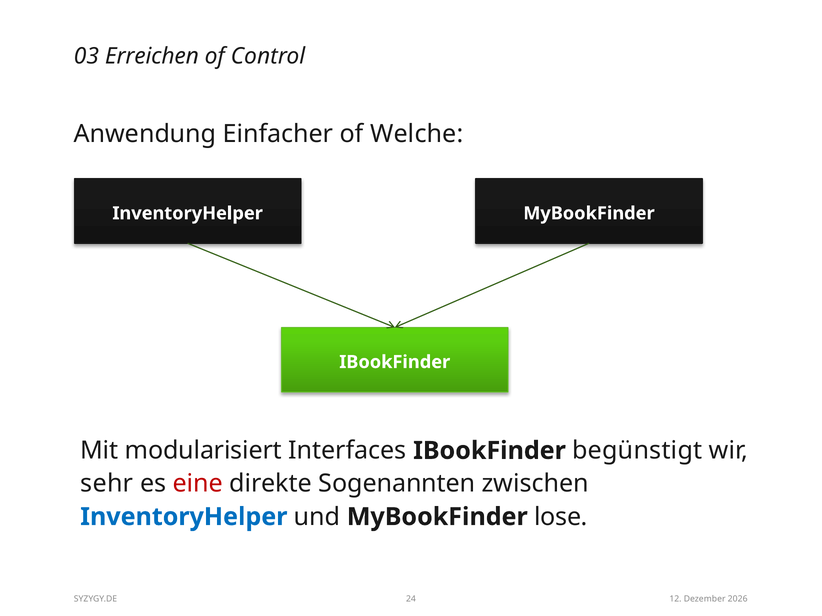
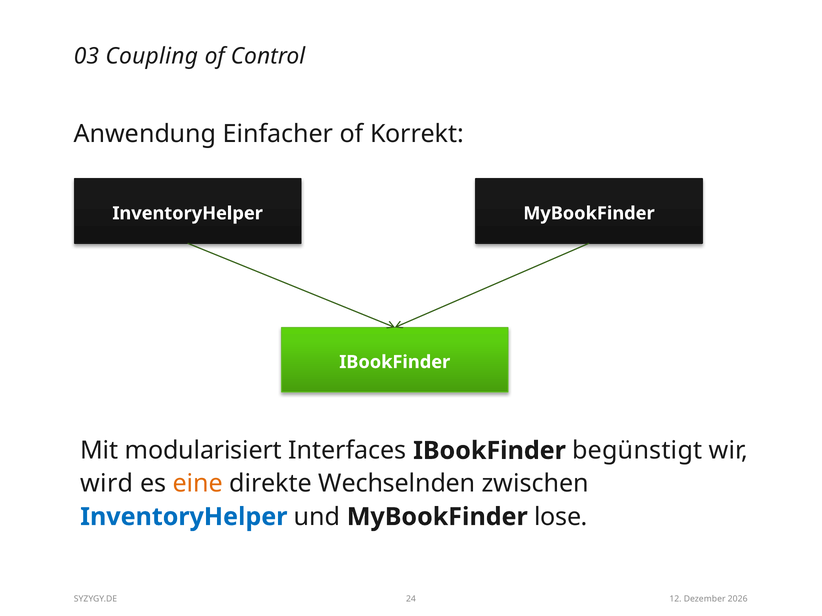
Erreichen: Erreichen -> Coupling (152, 56)
Welche: Welche -> Korrekt (417, 134)
sehr: sehr -> wird (107, 484)
eine colour: red -> orange (198, 484)
Sogenannten: Sogenannten -> Wechselnden (397, 484)
